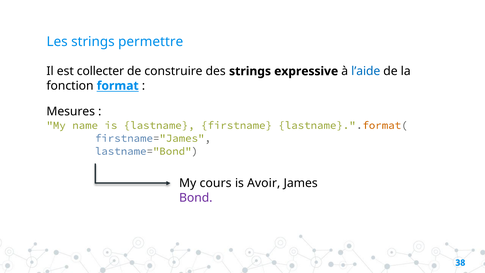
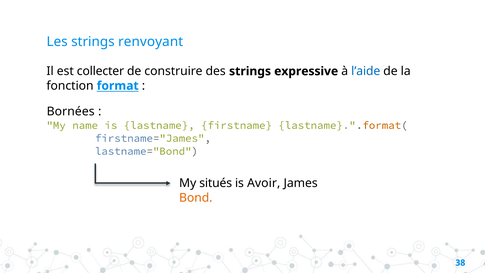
permettre: permettre -> renvoyant (151, 42)
Mesures: Mesures -> Bornées (71, 112)
cours: cours -> situés (216, 183)
Bond colour: purple -> orange (196, 198)
